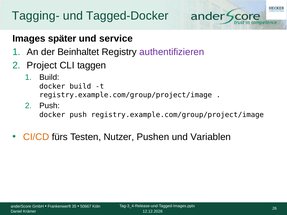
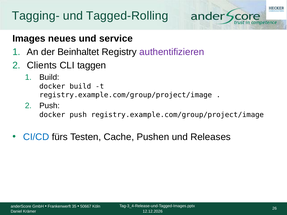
Tagged-Docker: Tagged-Docker -> Tagged-Rolling (127, 16)
später: später -> neues (62, 39)
Project: Project -> Clients (42, 65)
CI/CD colour: orange -> blue (36, 137)
Nutzer: Nutzer -> Cache (119, 137)
Variablen: Variablen -> Releases (211, 137)
